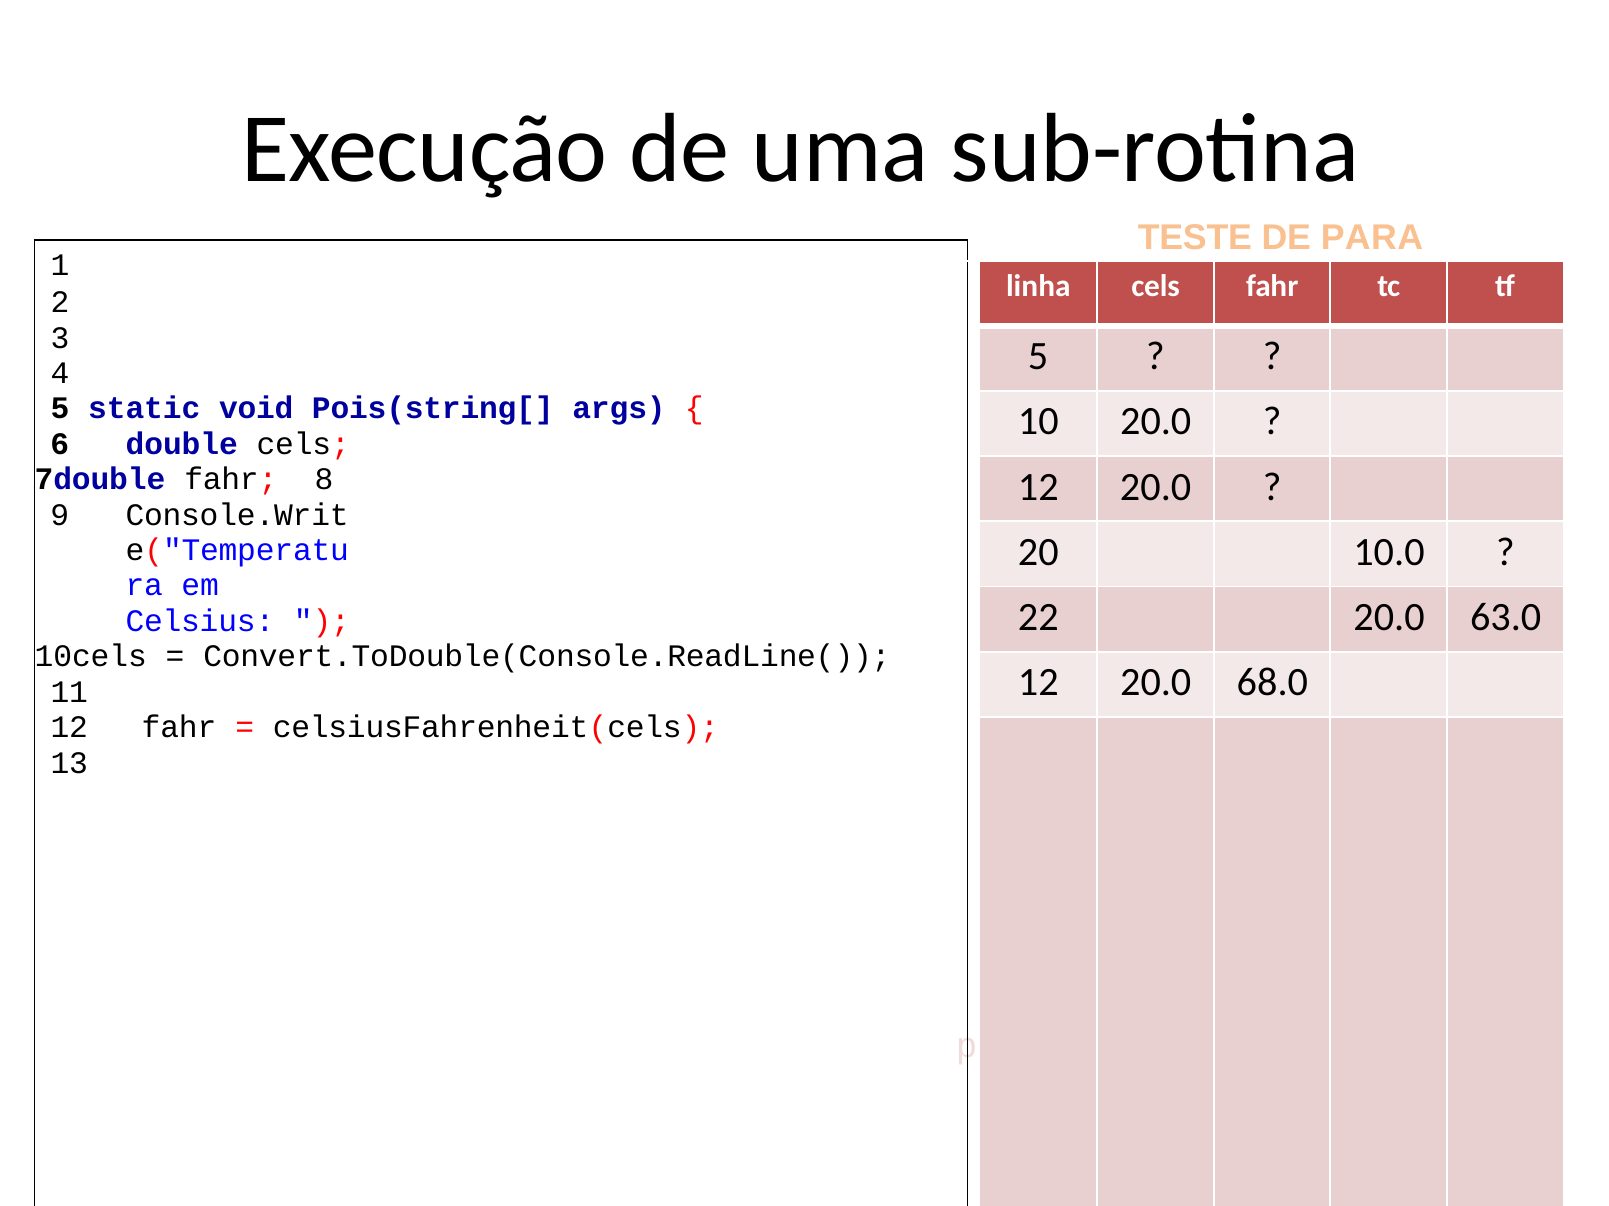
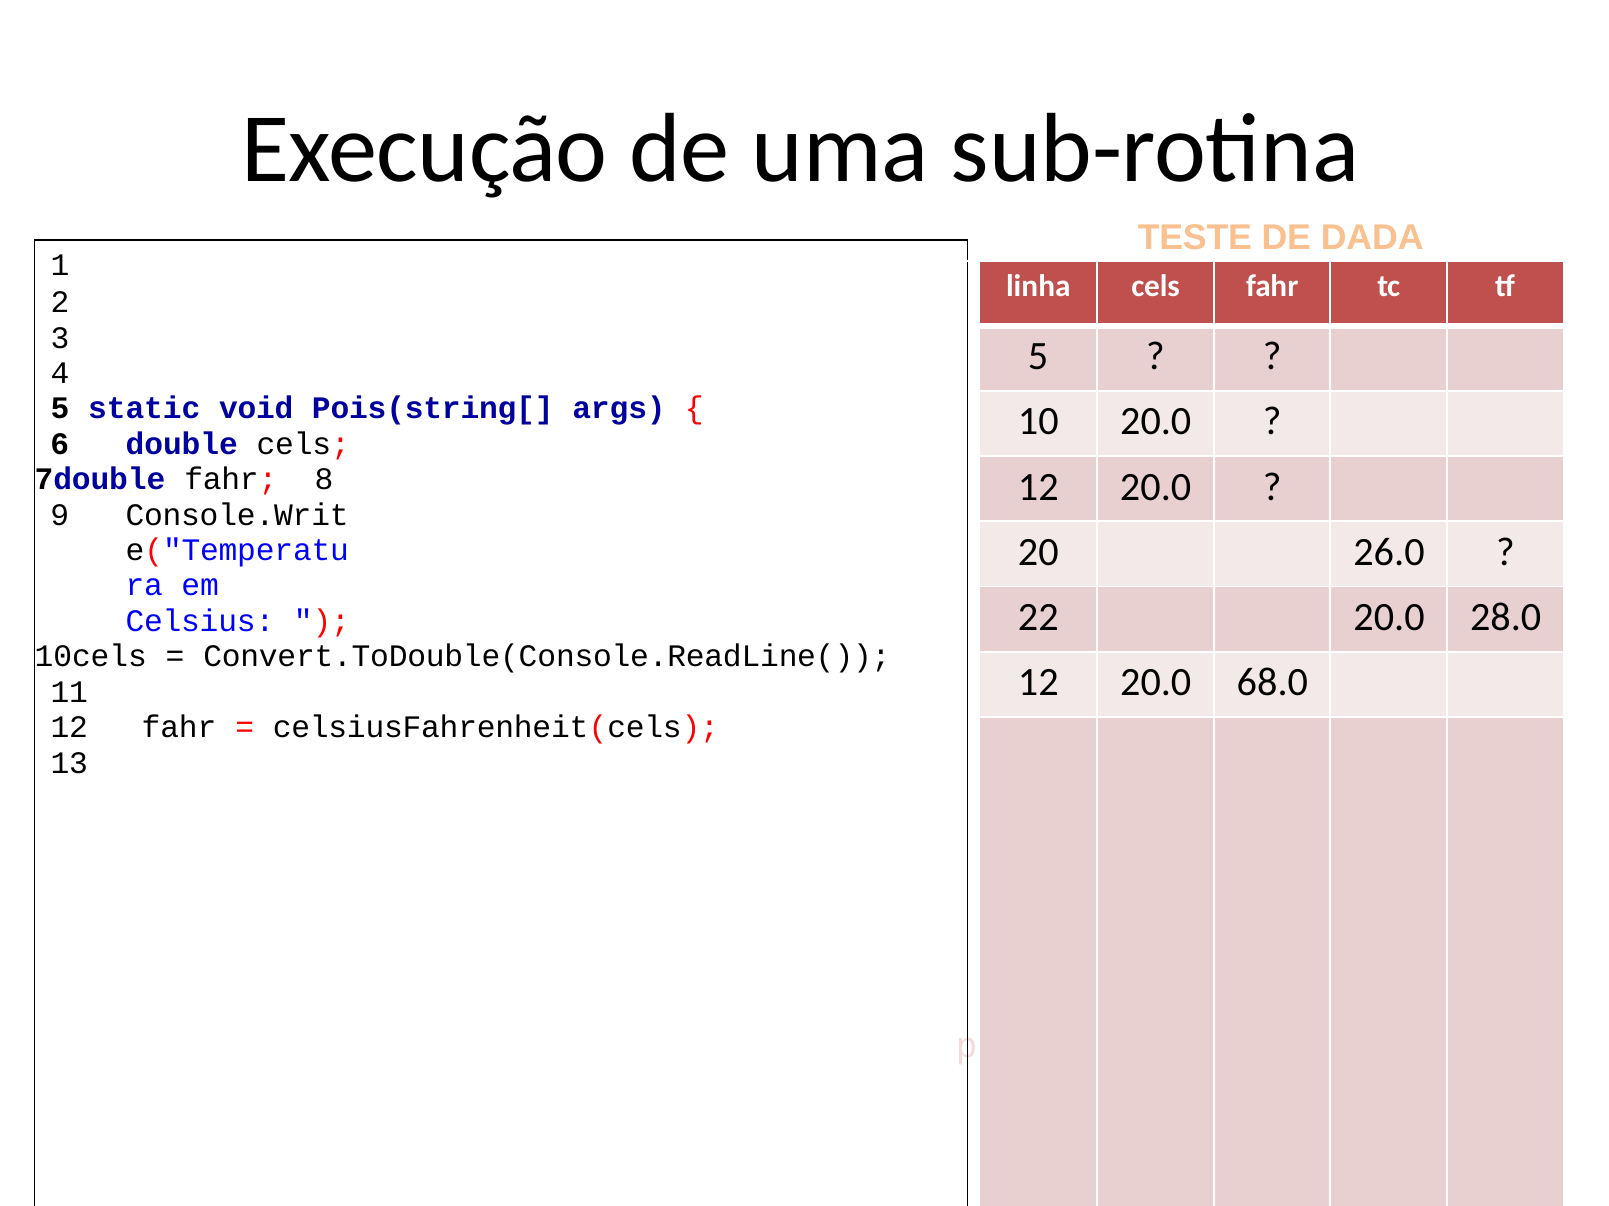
PARA: PARA -> DADA (1372, 237)
10.0: 10.0 -> 26.0 (1389, 552)
63.0: 63.0 -> 28.0 (1506, 618)
